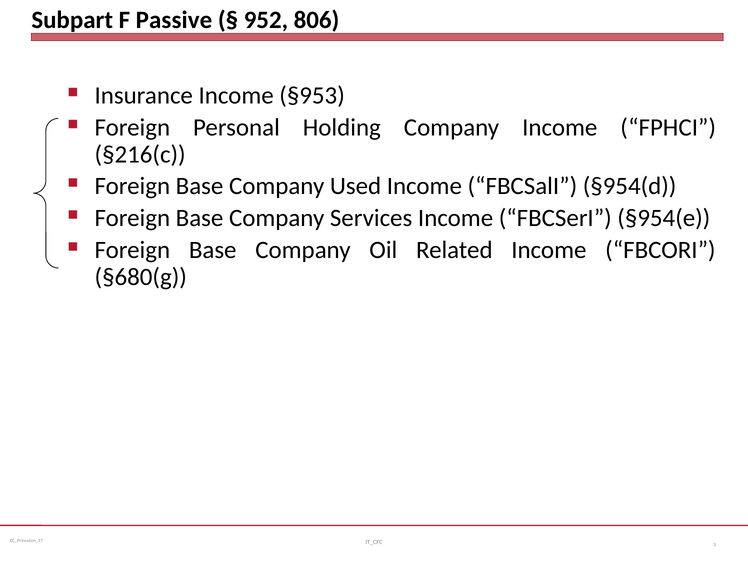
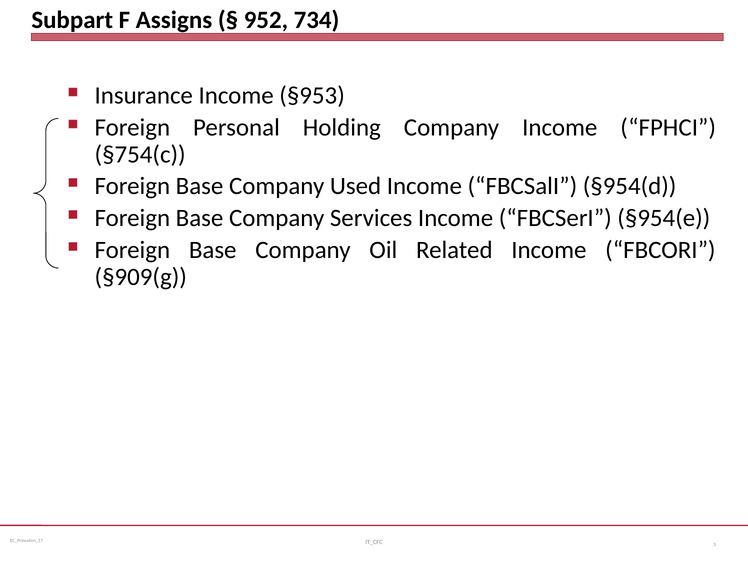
Passive: Passive -> Assigns (174, 20)
806: 806 -> 734 (317, 20)
§216(c: §216(c -> §754(c (140, 154)
§680(g: §680(g -> §909(g (141, 277)
